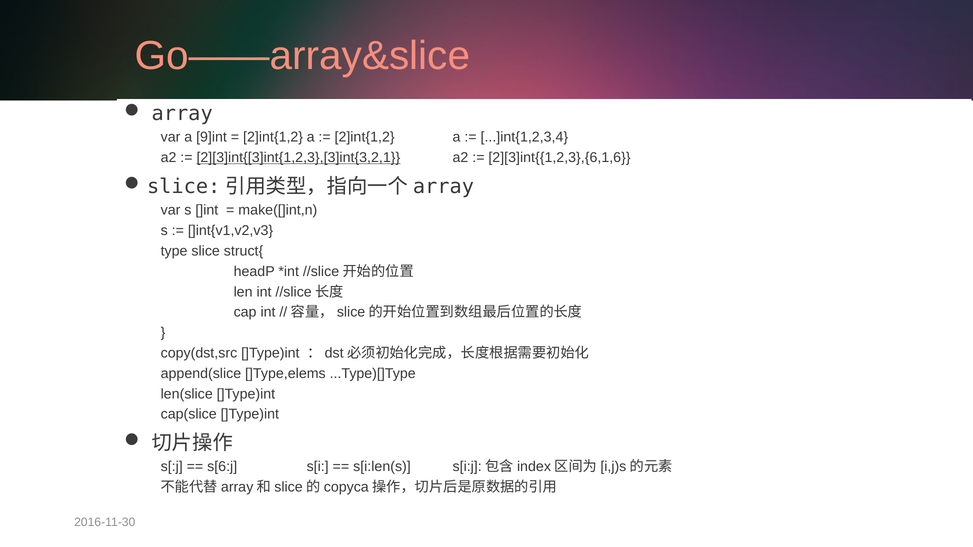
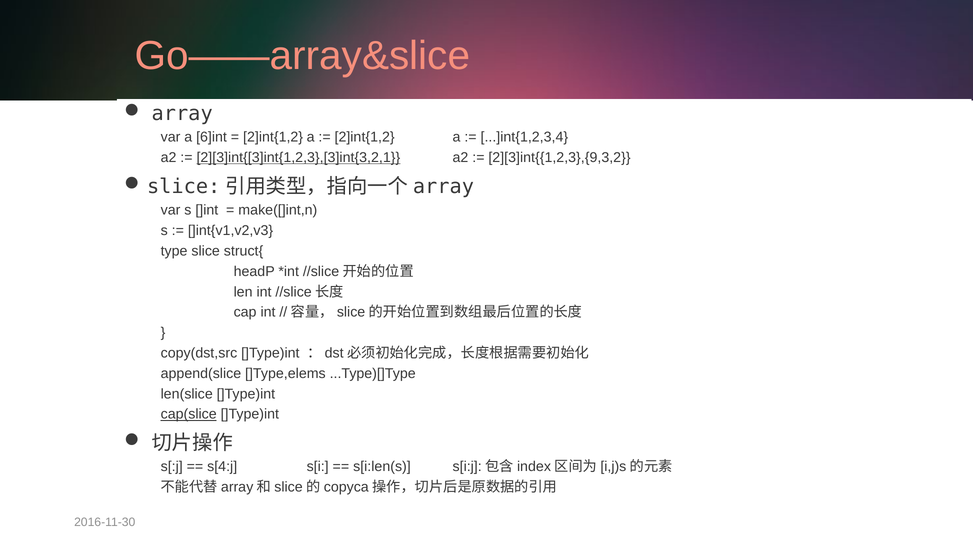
9]int: 9]int -> 6]int (212, 137)
2][3]int{{1,2,3},{6,1,6: 2][3]int{{1,2,3},{6,1,6 -> 2][3]int{{1,2,3},{9,3,2 (560, 158)
cap(slice underline: none -> present (189, 415)
s[6:j: s[6:j -> s[4:j (222, 467)
